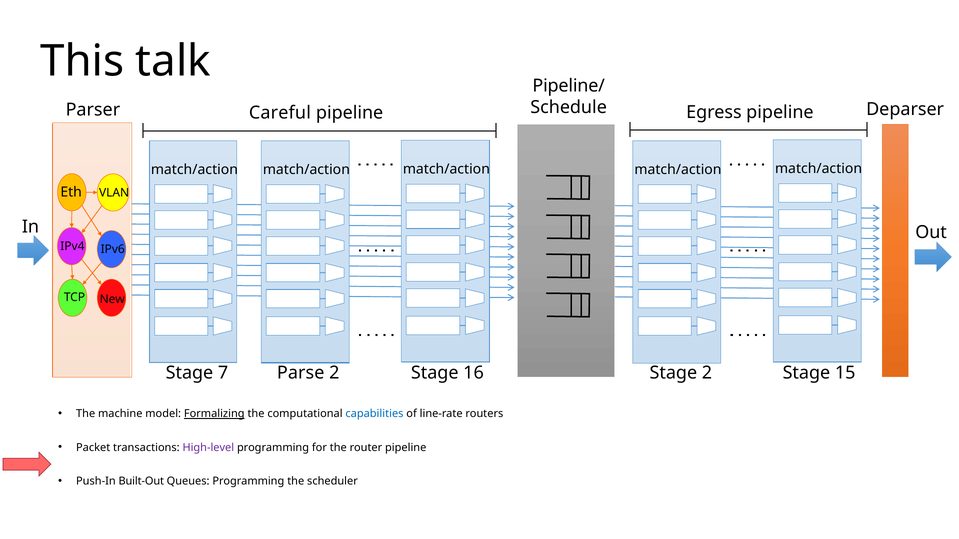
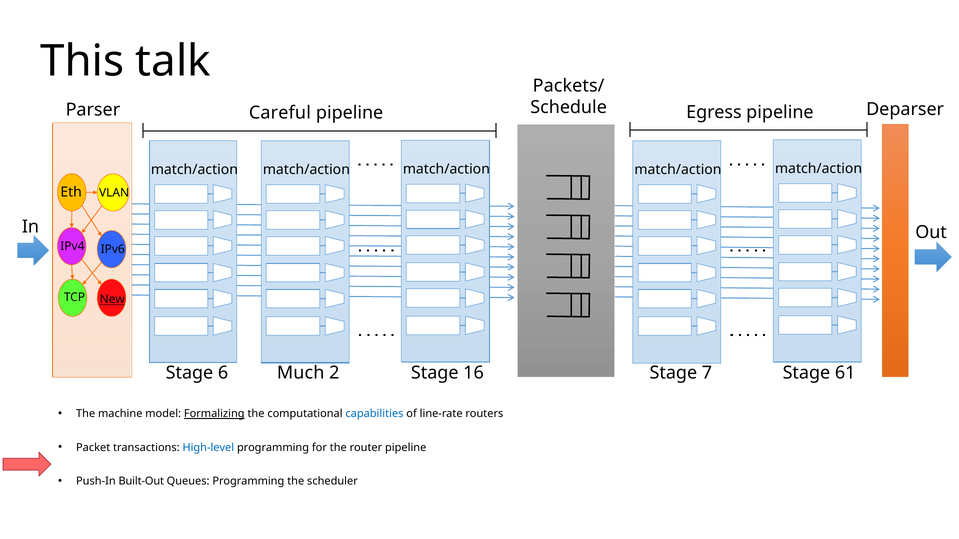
Pipeline/: Pipeline/ -> Packets/ (569, 86)
New underline: none -> present (112, 300)
7: 7 -> 6 (223, 373)
Parse: Parse -> Much (301, 373)
Stage 2: 2 -> 7 (707, 373)
15: 15 -> 61 (845, 373)
High-level colour: purple -> blue (208, 448)
